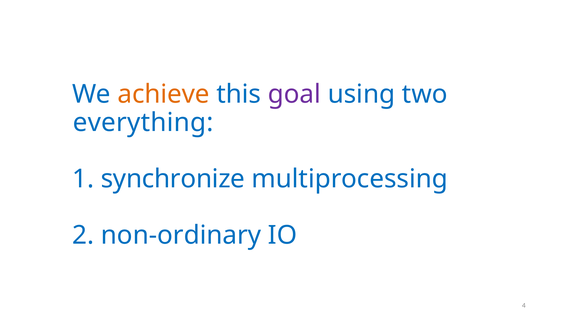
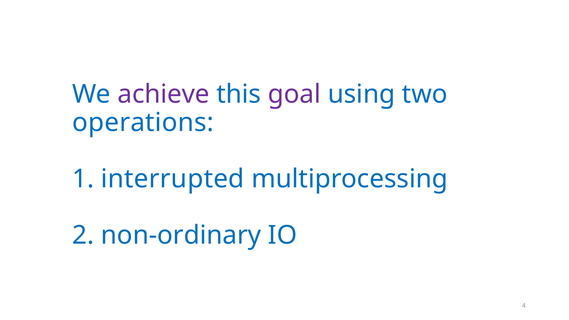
achieve colour: orange -> purple (164, 94)
everything: everything -> operations (143, 122)
synchronize: synchronize -> interrupted (173, 179)
